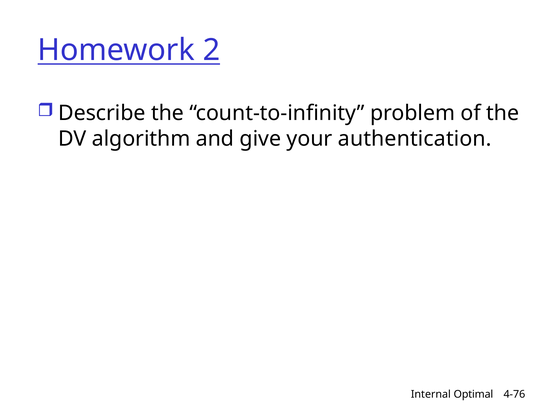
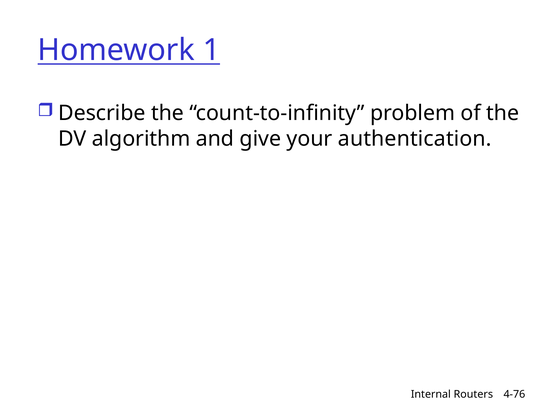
2: 2 -> 1 (211, 50)
Optimal: Optimal -> Routers (473, 394)
